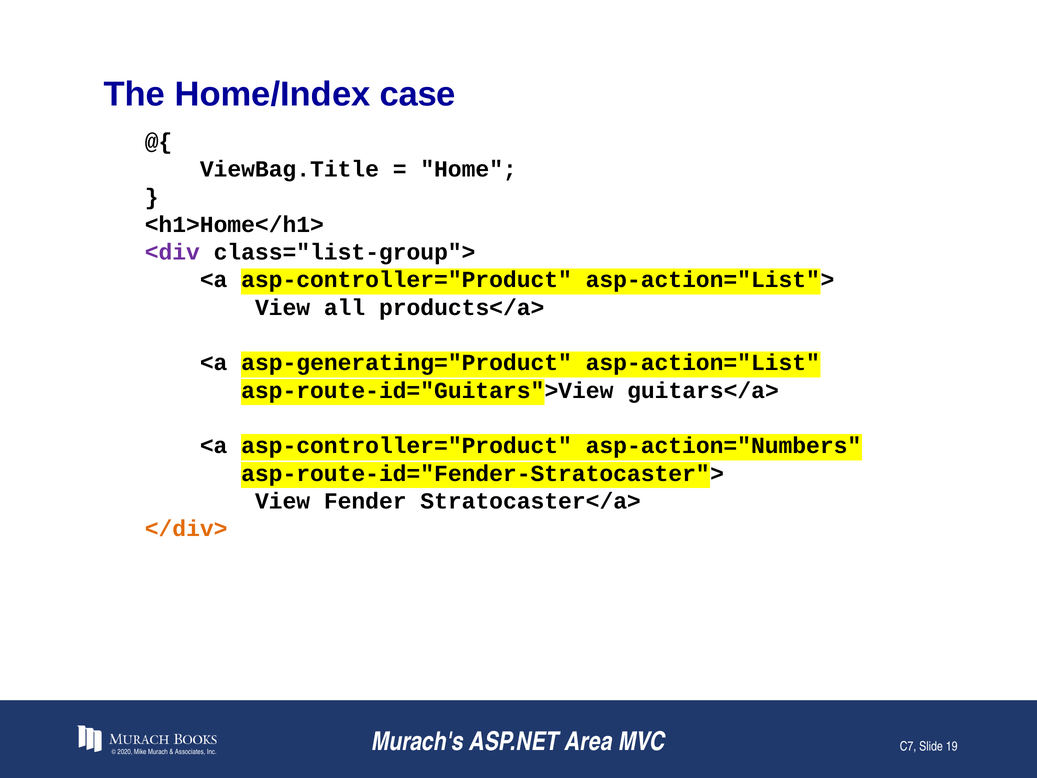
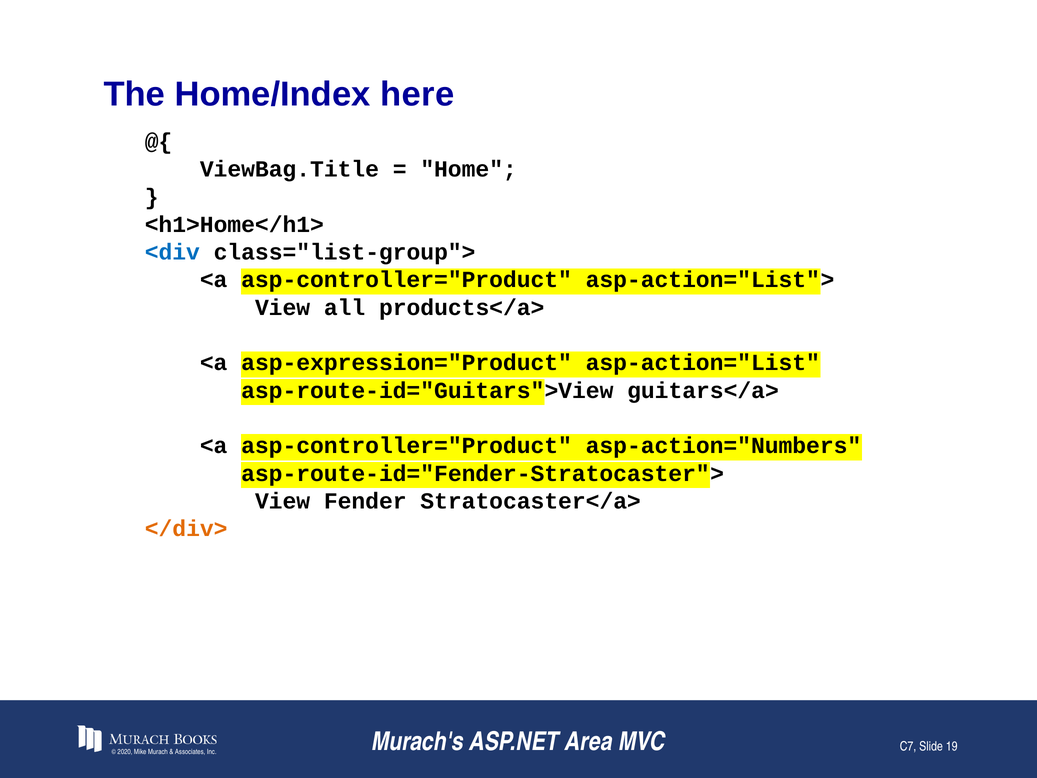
case: case -> here (417, 94)
<div colour: purple -> blue (172, 252)
asp-generating="Product: asp-generating="Product -> asp-expression="Product (407, 363)
